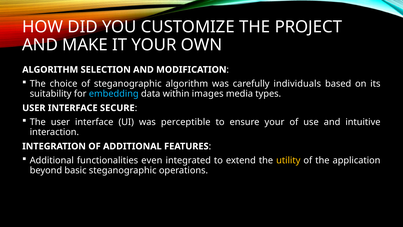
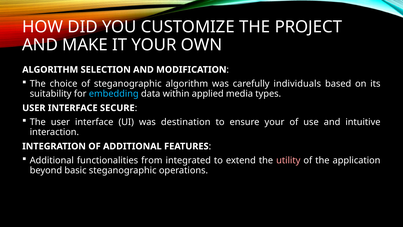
images: images -> applied (208, 94)
perceptible: perceptible -> destination (186, 122)
even: even -> from (152, 160)
utility colour: yellow -> pink (288, 160)
